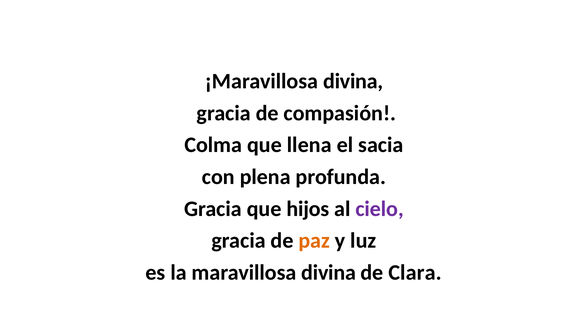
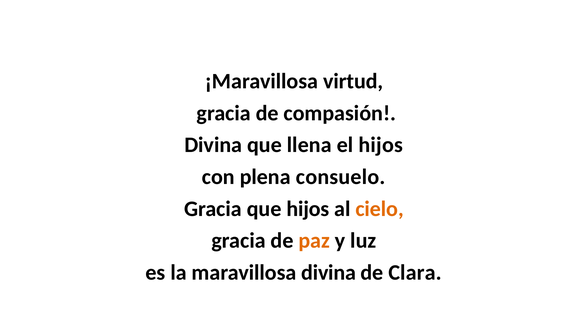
¡Maravillosa divina: divina -> virtud (353, 81)
Colma: Colma -> Divina (213, 145)
el sacia: sacia -> hijos (381, 145)
profunda: profunda -> consuelo (341, 177)
cielo colour: purple -> orange (380, 209)
